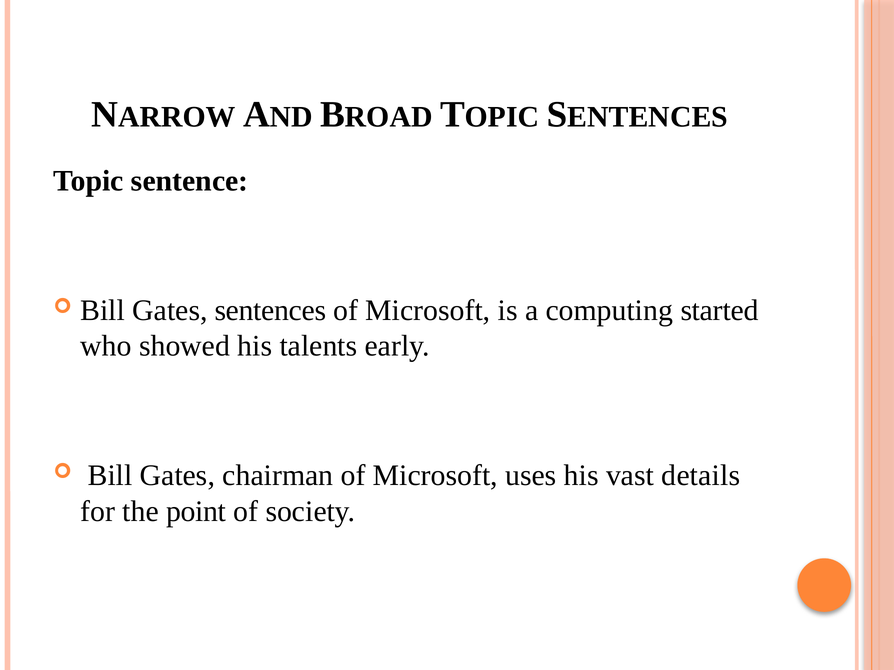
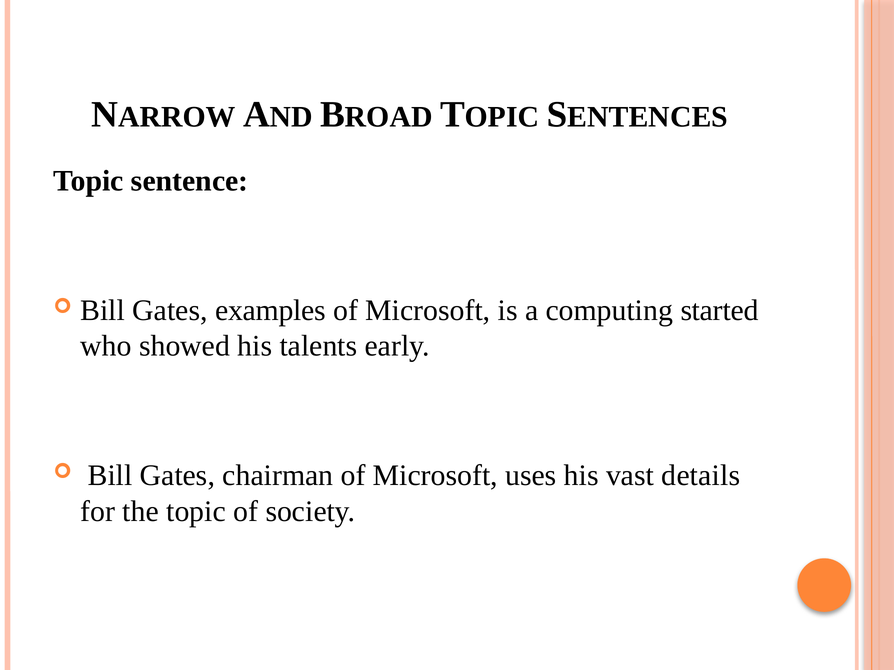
sentences: sentences -> examples (270, 310)
the point: point -> topic (196, 512)
